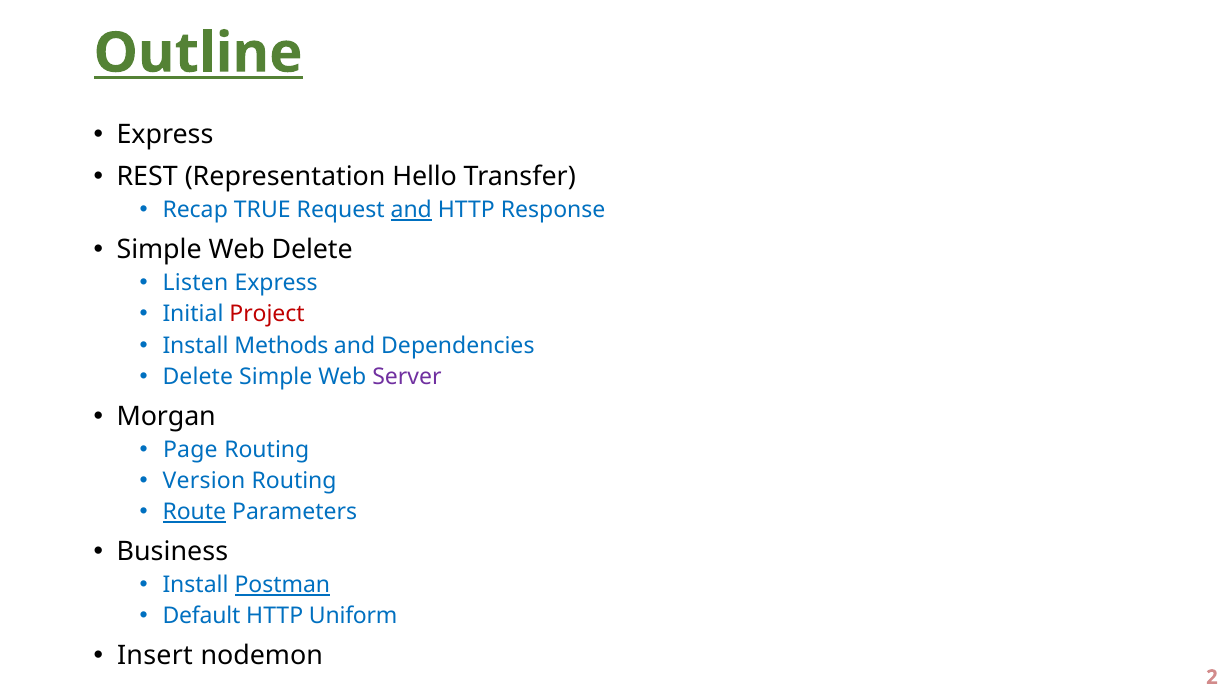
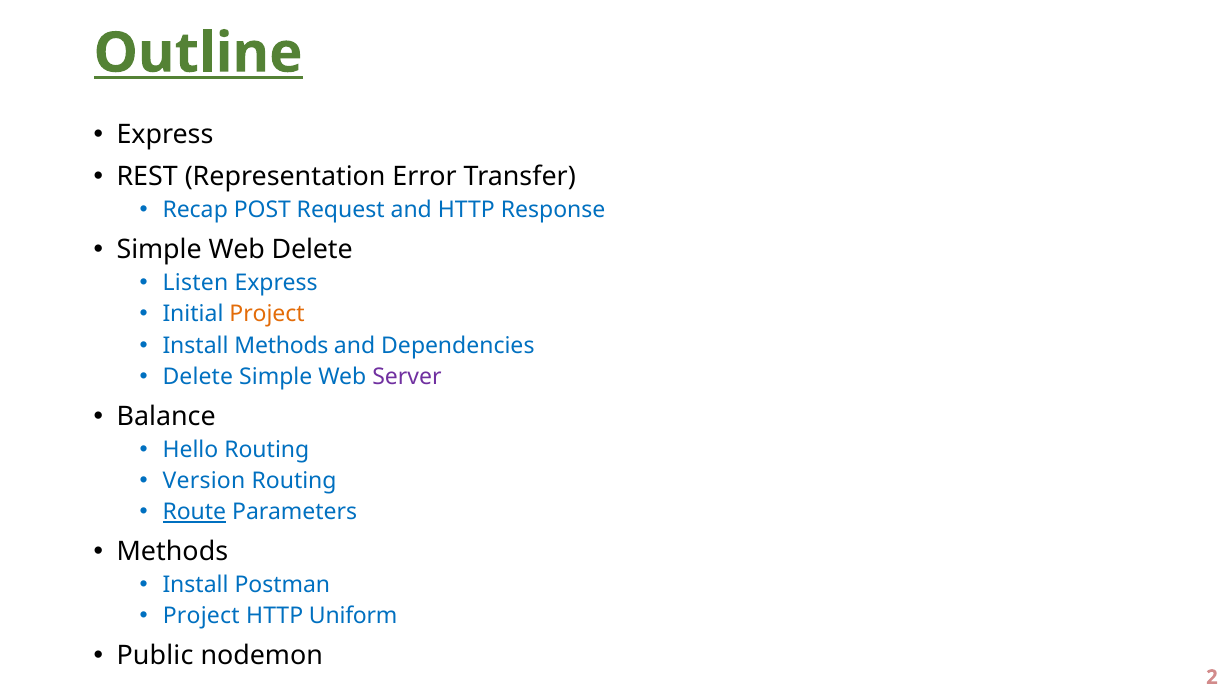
Hello: Hello -> Error (425, 177)
TRUE: TRUE -> POST (262, 210)
and underline: present -> none (411, 210)
Project colour: red -> orange (267, 314)
Morgan: Morgan -> Balance (166, 416)
Page: Page -> Hello (190, 450)
Business: Business -> Methods (172, 552)
Postman underline: present -> none (282, 585)
Default: Default -> Project (201, 616)
Insert: Insert -> Public (155, 656)
